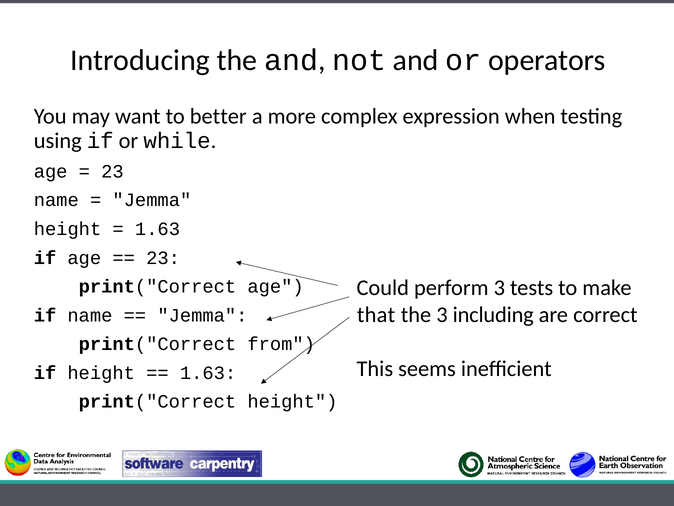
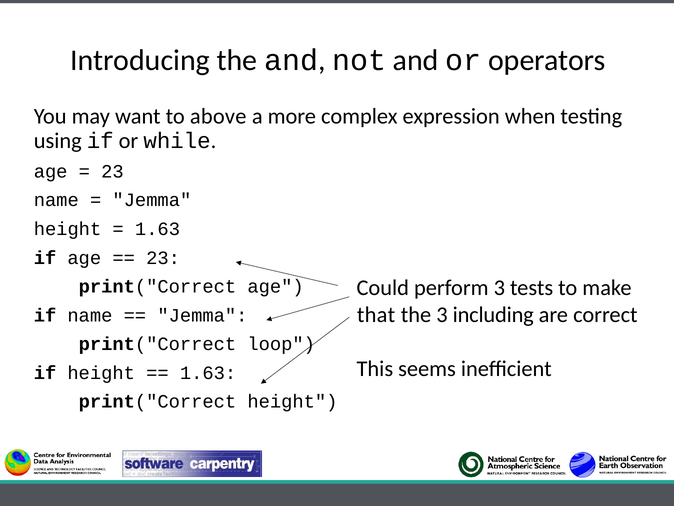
better: better -> above (218, 116)
from: from -> loop (281, 344)
